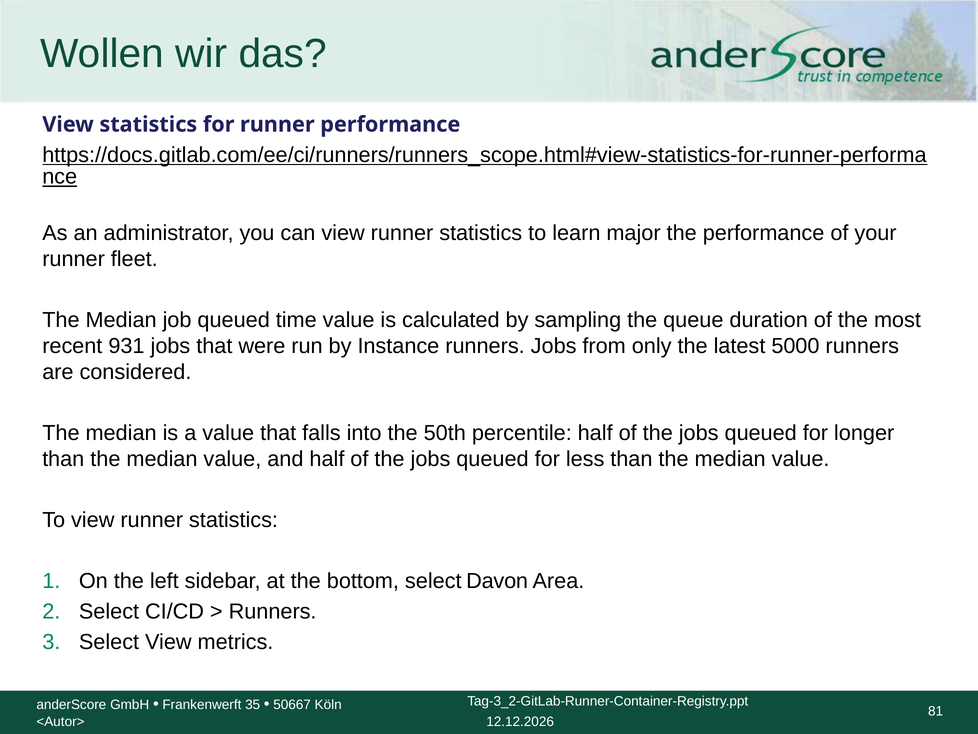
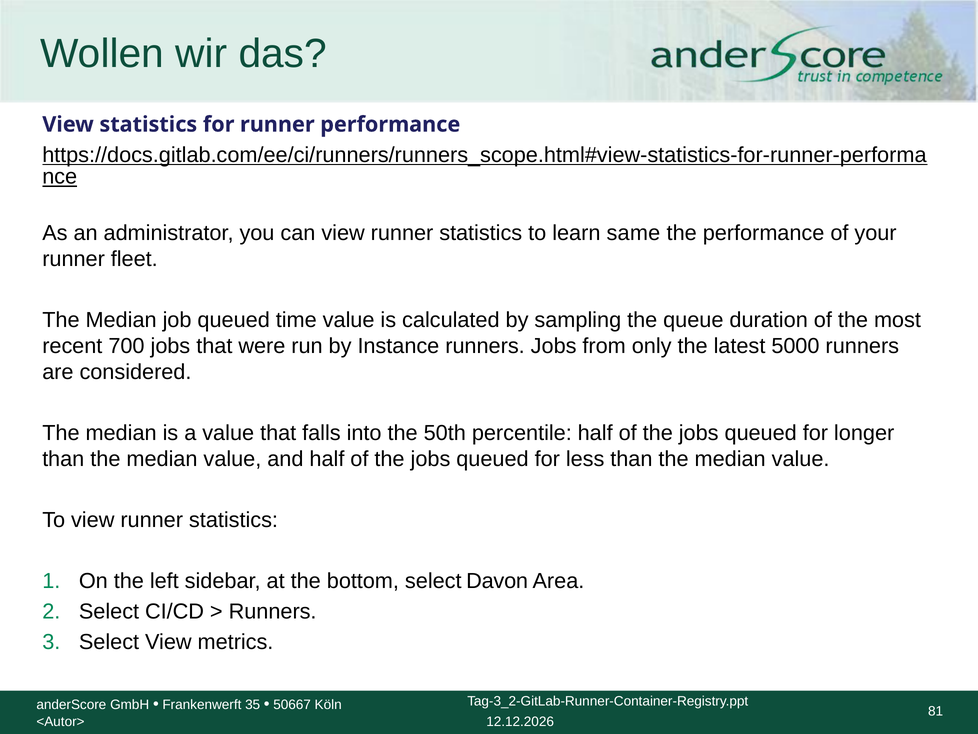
major: major -> same (633, 233)
931: 931 -> 700 (126, 346)
